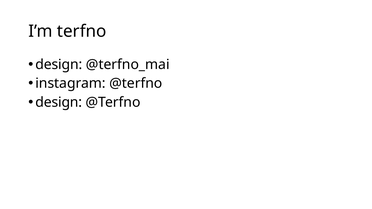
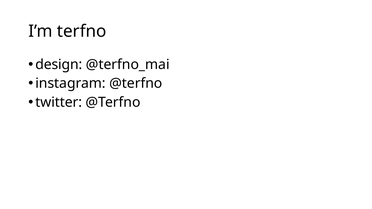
design: design -> twitter (59, 102)
